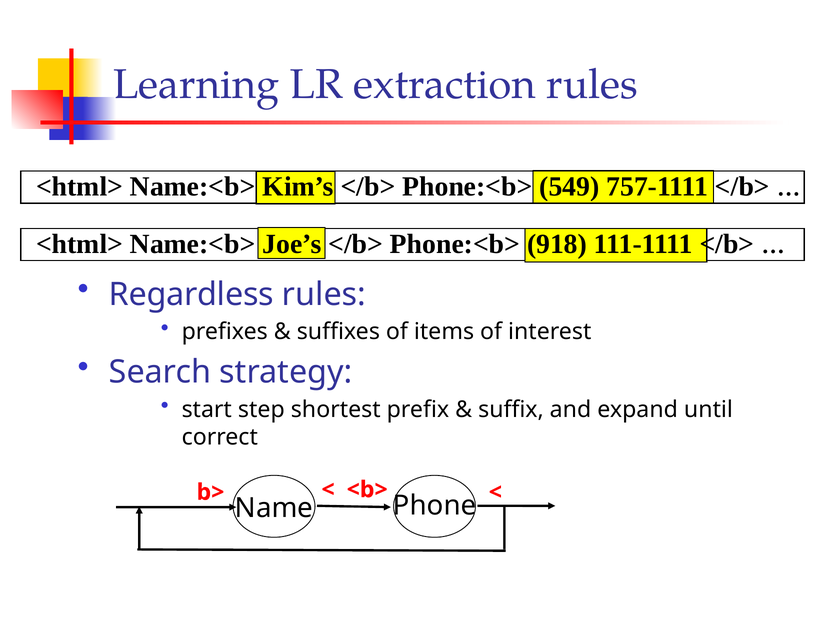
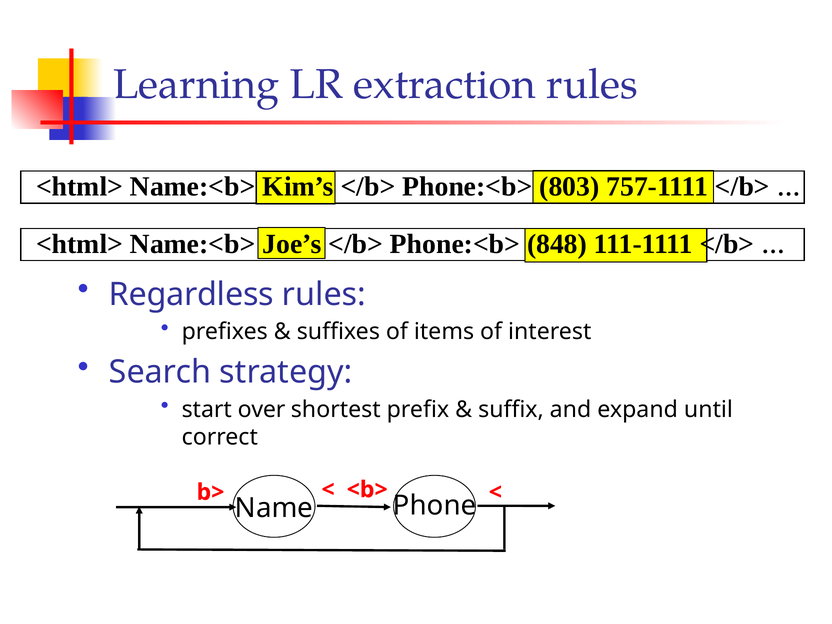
549: 549 -> 803 (569, 187)
918: 918 -> 848 (557, 244)
step: step -> over (261, 409)
